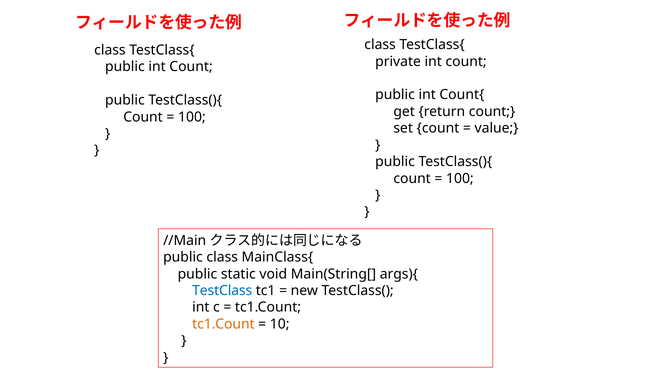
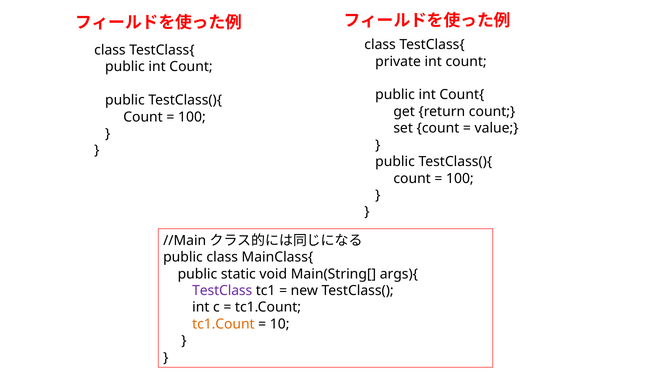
TestClass colour: blue -> purple (222, 291)
